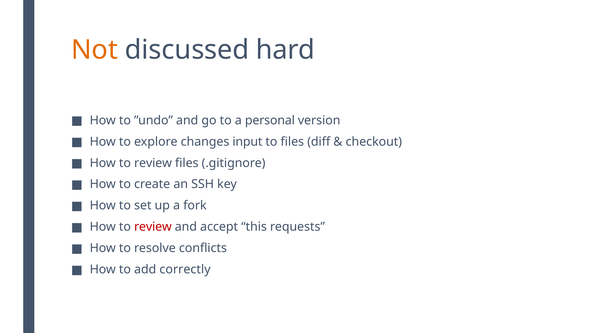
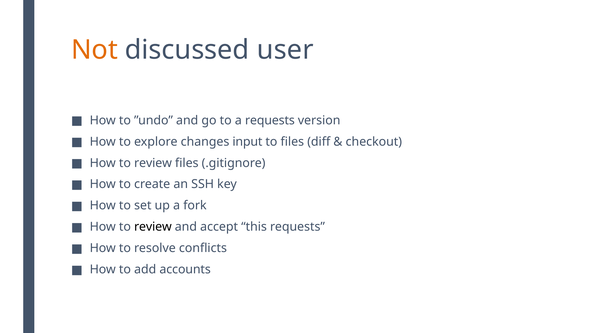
hard: hard -> user (285, 50)
a personal: personal -> requests (270, 120)
review colour: red -> black (153, 227)
correctly: correctly -> accounts (185, 270)
